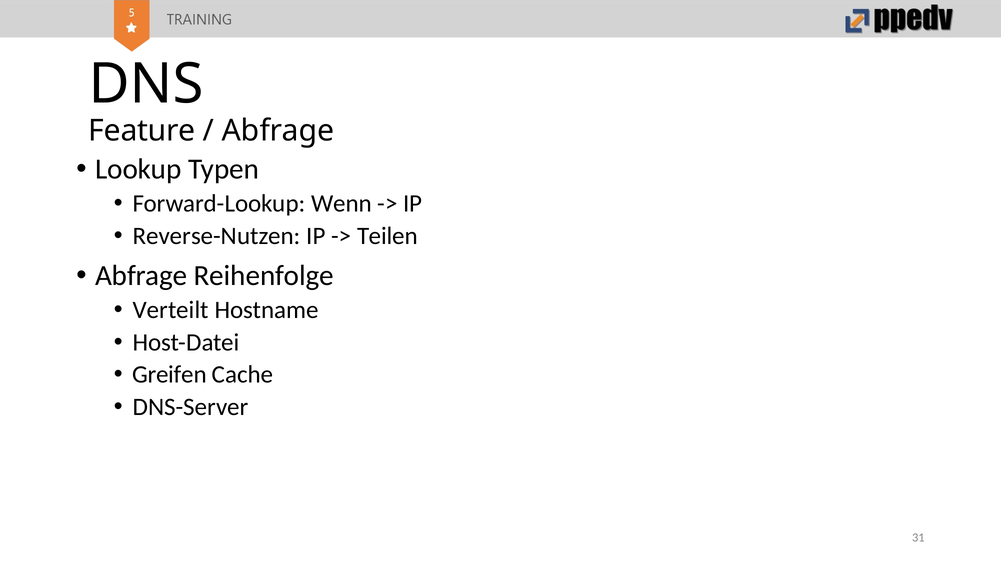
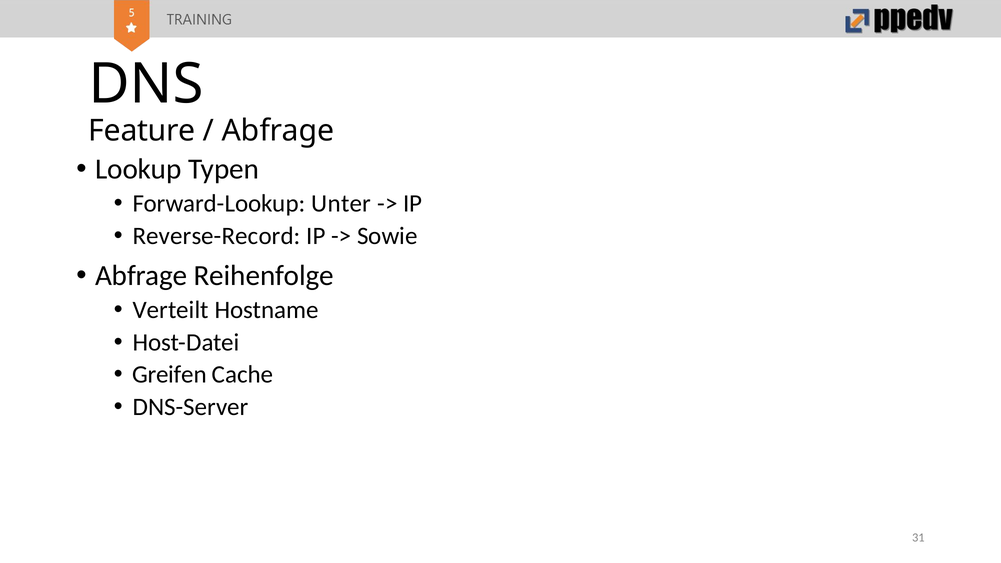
Wenn: Wenn -> Unter (341, 204)
Reverse-Nutzen: Reverse-Nutzen -> Reverse-Record (217, 236)
Teilen: Teilen -> Sowie (387, 236)
